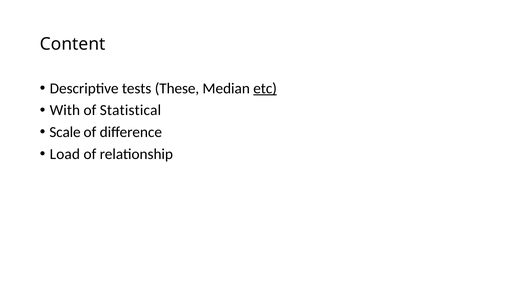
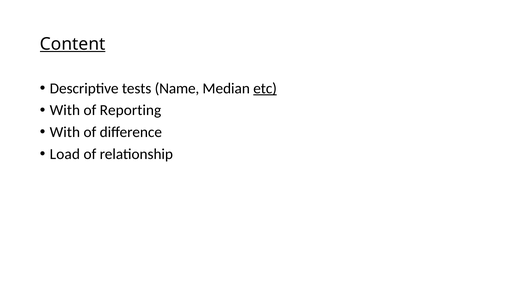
Content underline: none -> present (73, 44)
These: These -> Name (177, 88)
Statistical: Statistical -> Reporting (130, 110)
Scale: Scale -> With (65, 132)
